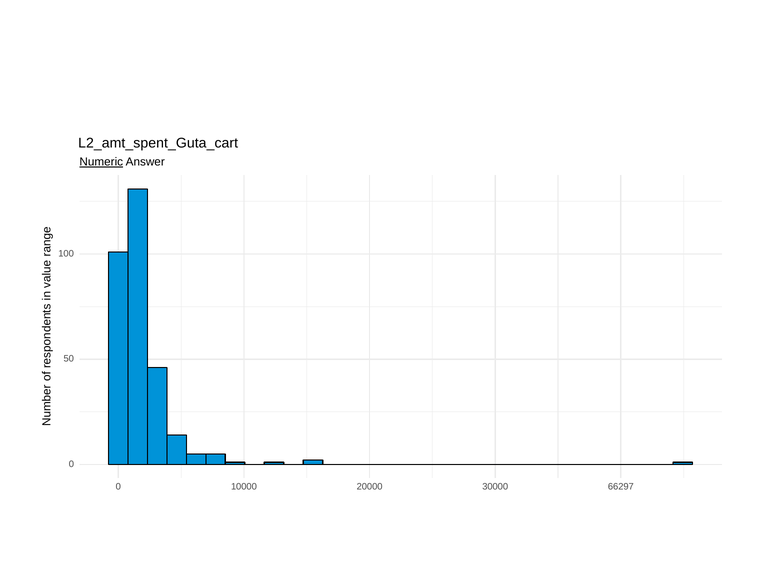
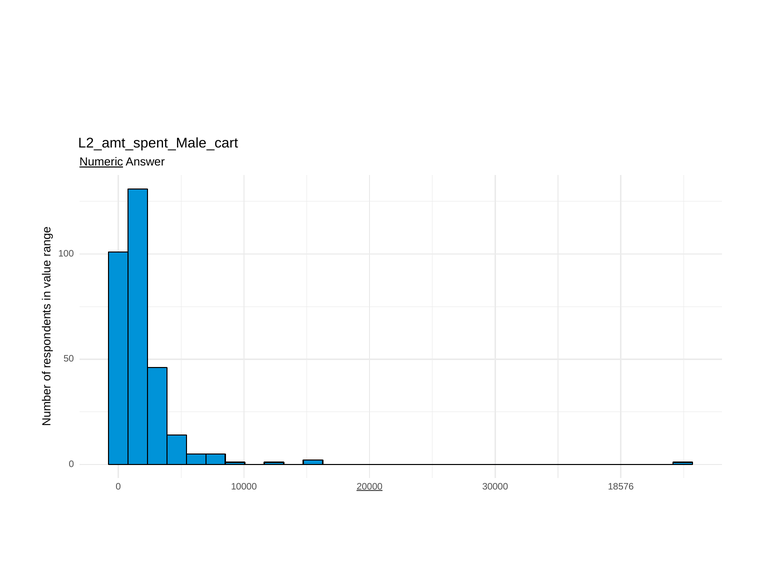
L2_amt_spent_Guta_cart: L2_amt_spent_Guta_cart -> L2_amt_spent_Male_cart (158, 143)
20000 underline: none -> present (370, 487)
66297: 66297 -> 18576 (621, 487)
